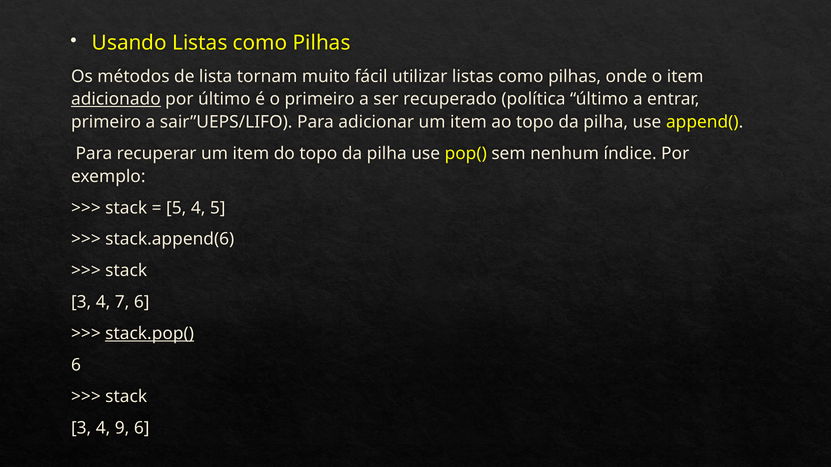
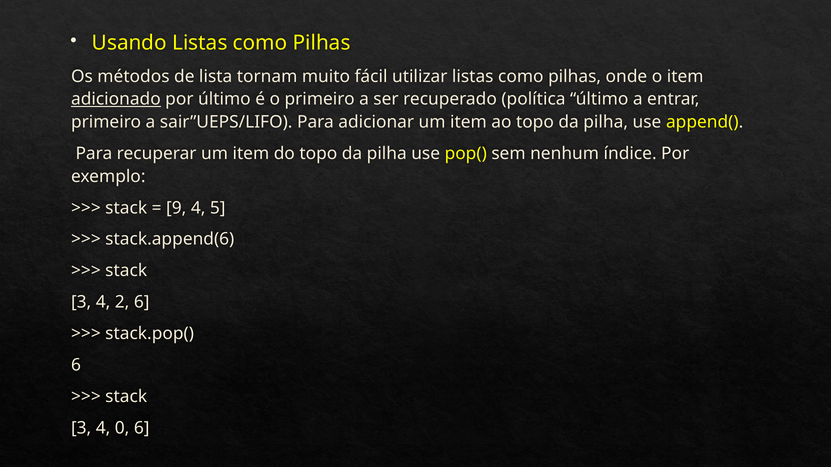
5: 5 -> 9 (176, 208)
7: 7 -> 2 (122, 303)
stack.pop( underline: present -> none (150, 334)
9: 9 -> 0 (122, 429)
